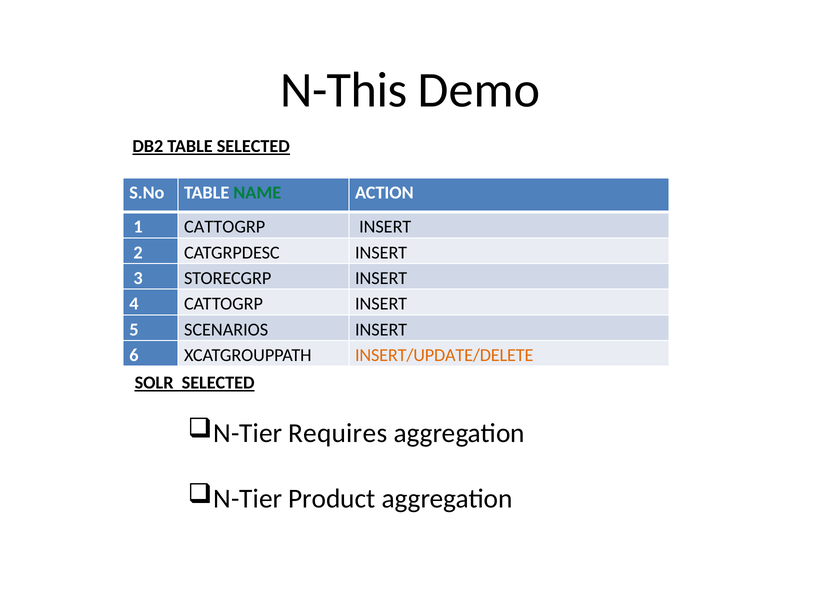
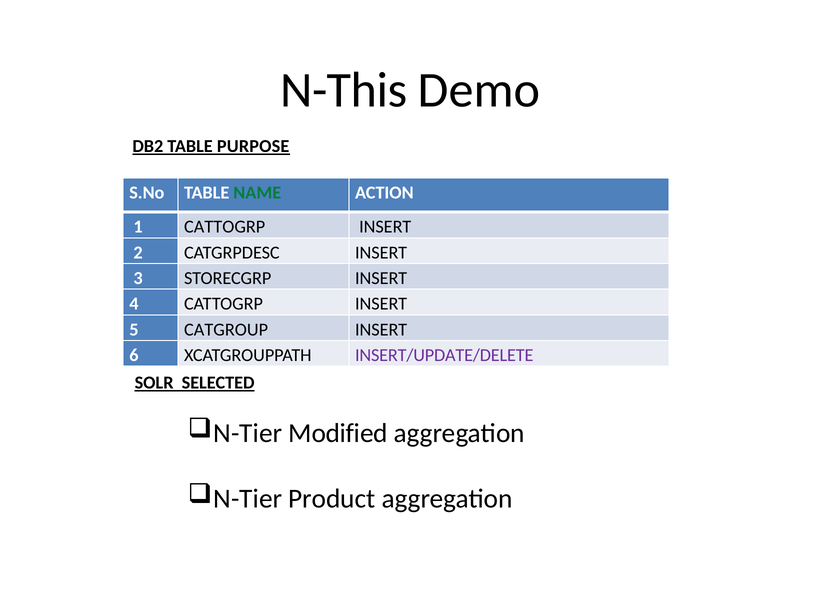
TABLE SELECTED: SELECTED -> PURPOSE (253, 146)
SCENARIOS: SCENARIOS -> CATGROUP (226, 329)
INSERT/UPDATE/DELETE colour: orange -> purple (444, 355)
Requires: Requires -> Modified (338, 433)
